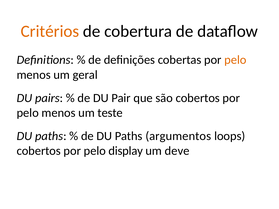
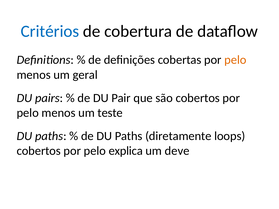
Critérios colour: orange -> blue (50, 31)
argumentos: argumentos -> diretamente (178, 136)
display: display -> explica (126, 151)
